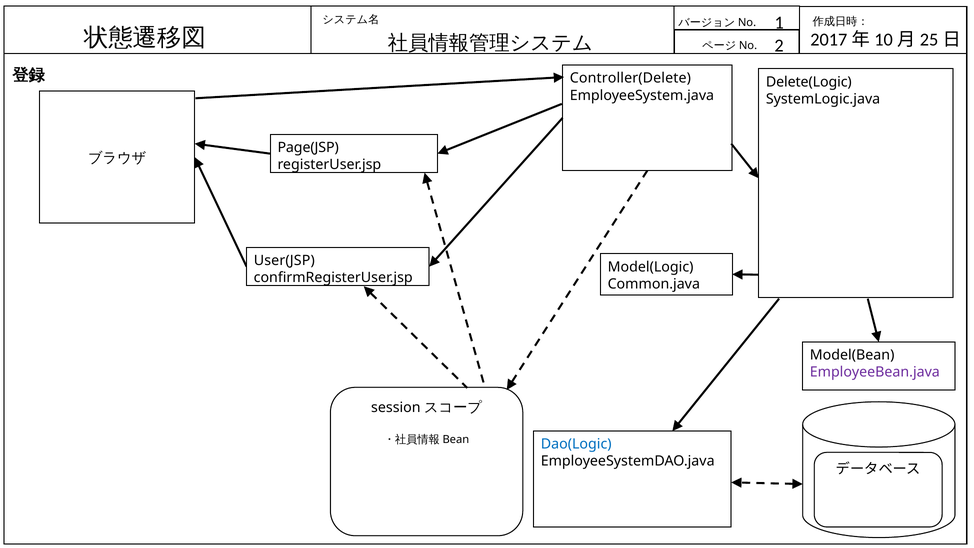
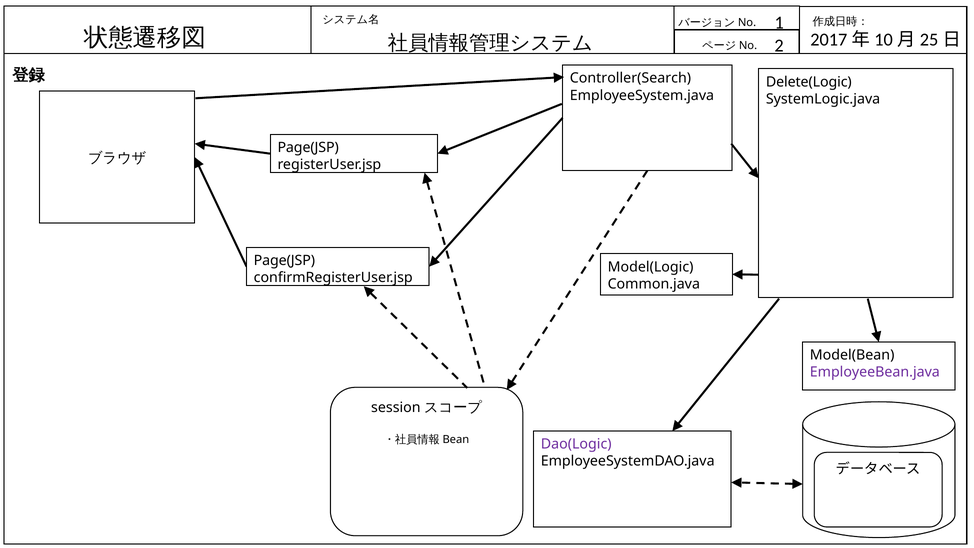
Controller(Delete: Controller(Delete -> Controller(Search (630, 78)
User(JSP: User(JSP -> Page(JSP (284, 261)
Dao(Logic colour: blue -> purple (576, 444)
